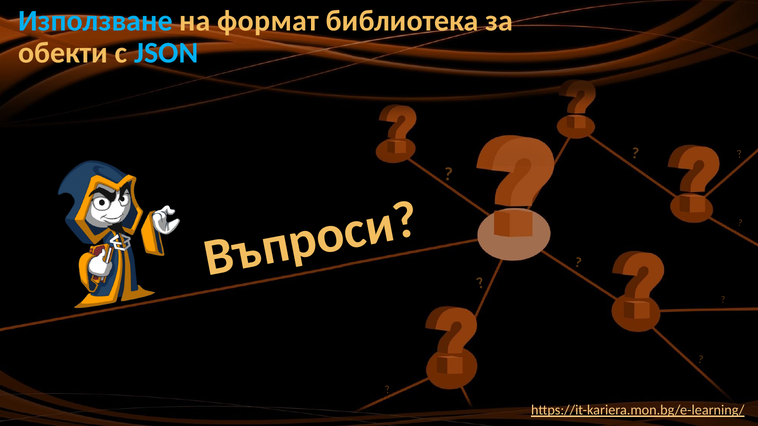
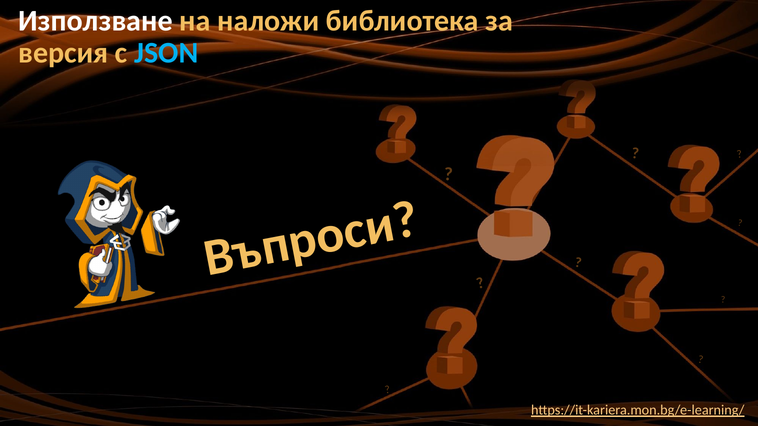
Използване colour: light blue -> white (96, 21)
формат: формат -> наложи (268, 21)
обекти: обекти -> версия (63, 53)
